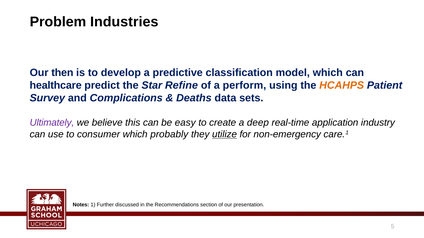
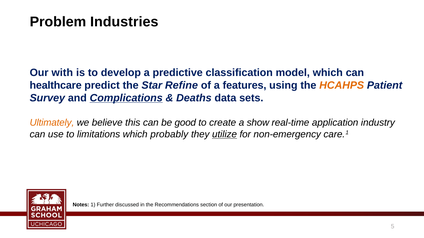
then: then -> with (62, 73)
perform: perform -> features (245, 85)
Complications underline: none -> present (126, 98)
Ultimately colour: purple -> orange (52, 123)
easy: easy -> good (185, 123)
deep: deep -> show (258, 123)
consumer: consumer -> limitations (99, 135)
